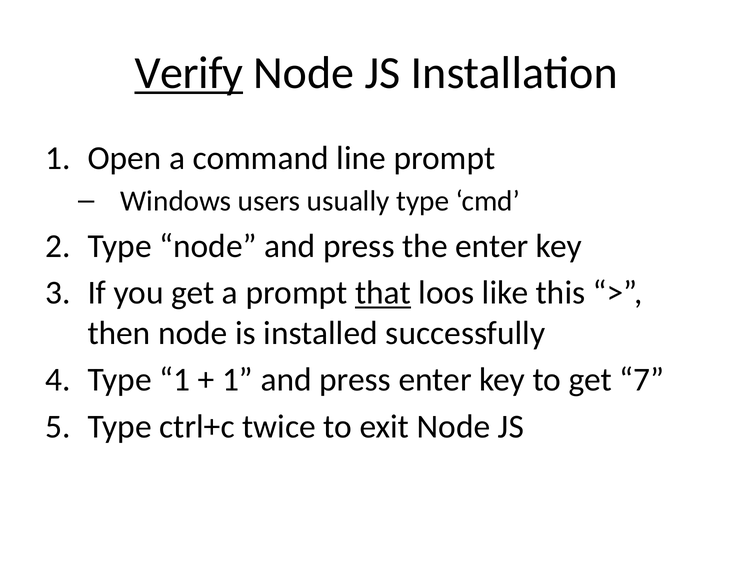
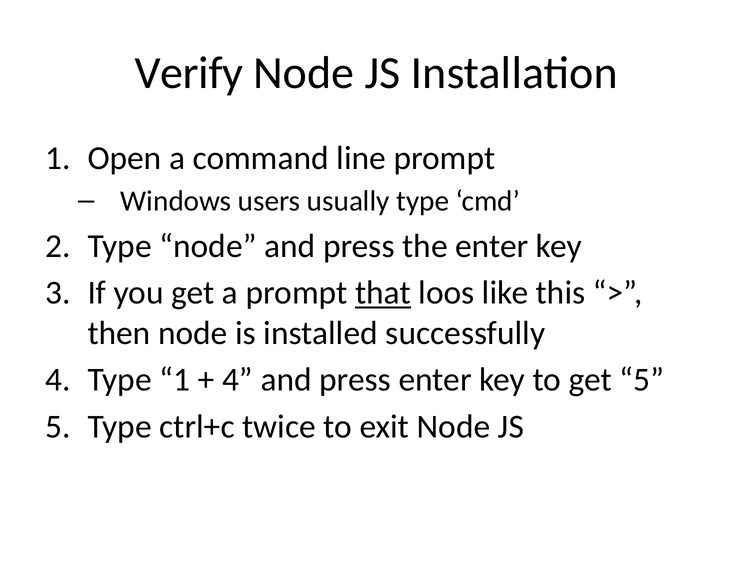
Verify underline: present -> none (189, 73)
1: 1 -> 4 (237, 380)
get 7: 7 -> 5 (642, 380)
